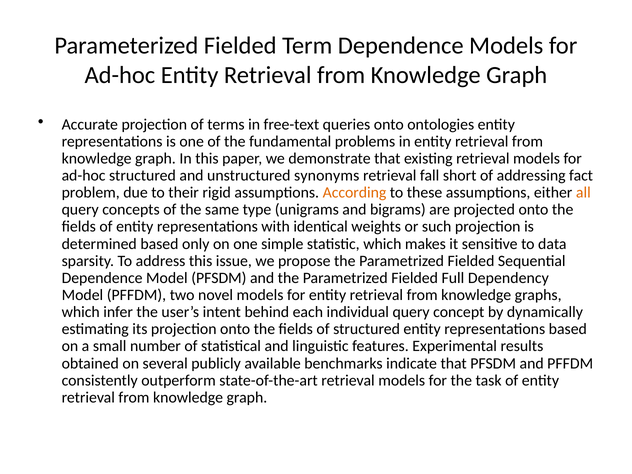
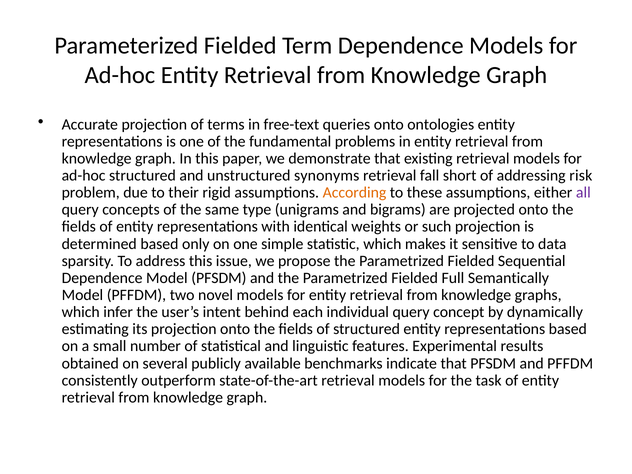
fact: fact -> risk (581, 176)
all colour: orange -> purple (583, 193)
Dependency: Dependency -> Semantically (508, 278)
